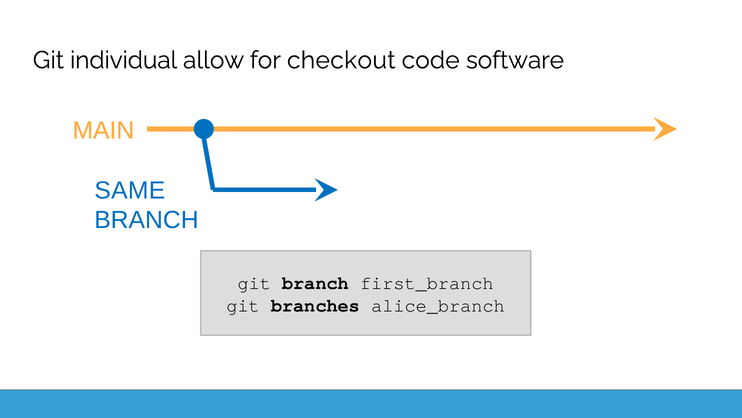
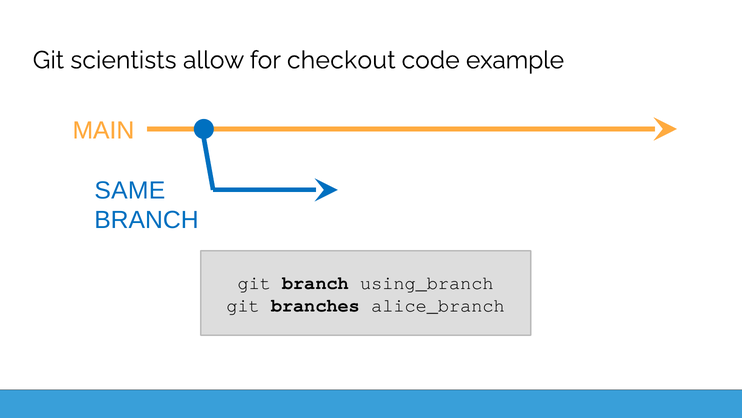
individual: individual -> scientists (123, 60)
software: software -> example (515, 60)
first_branch: first_branch -> using_branch (427, 283)
